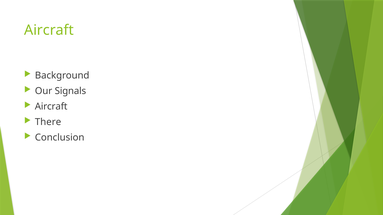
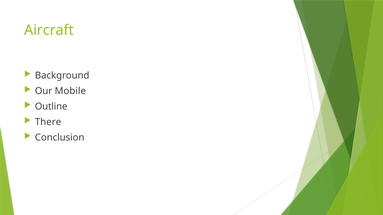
Signals: Signals -> Mobile (70, 91)
Aircraft: Aircraft -> Outline (51, 107)
